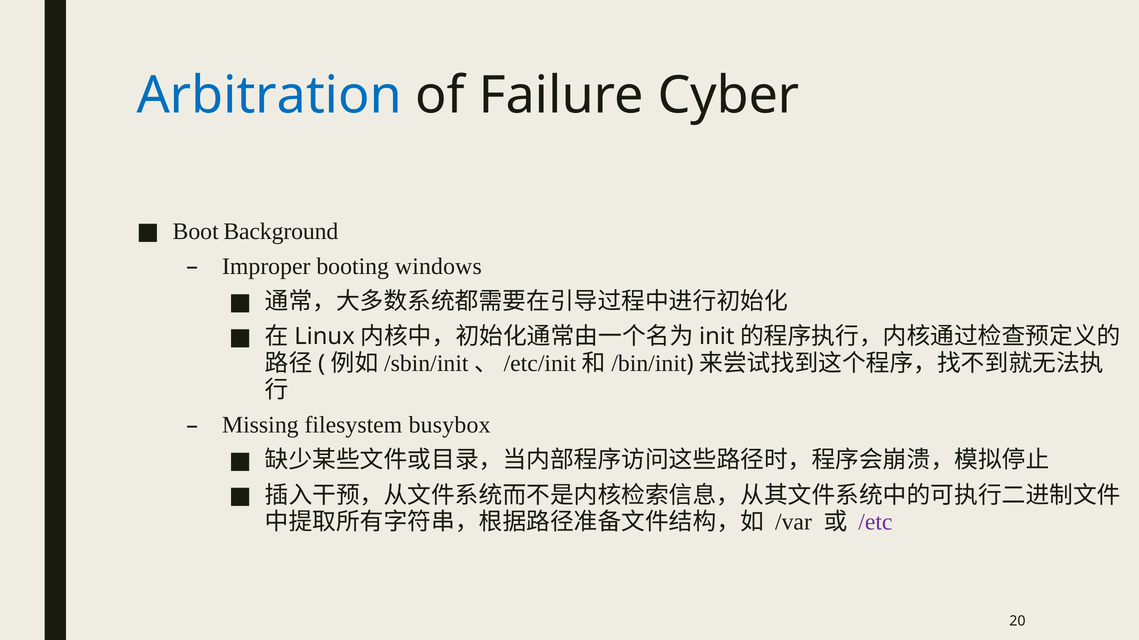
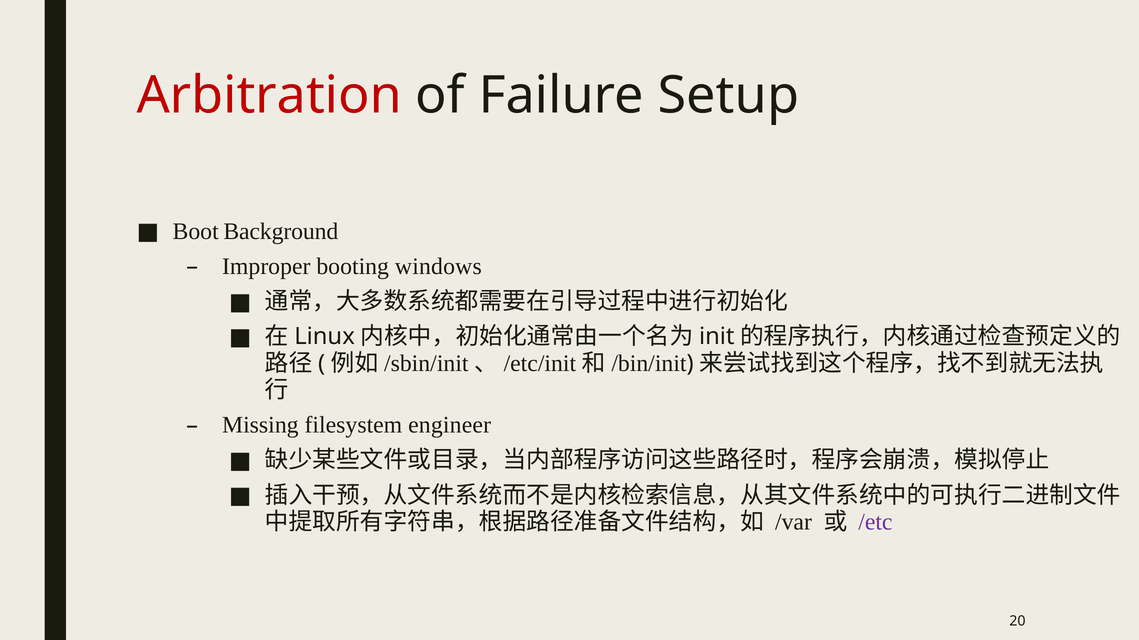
Arbitration colour: blue -> red (269, 96)
Cyber: Cyber -> Setup (728, 96)
busybox: busybox -> engineer (450, 426)
